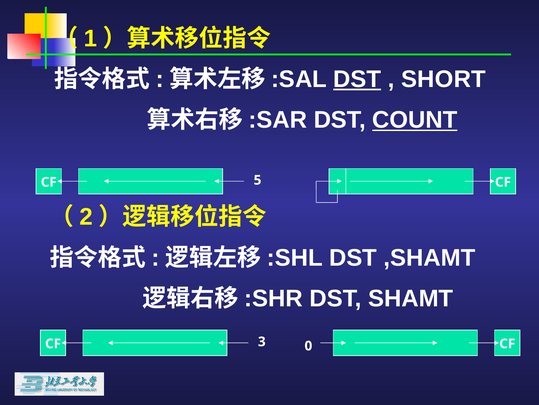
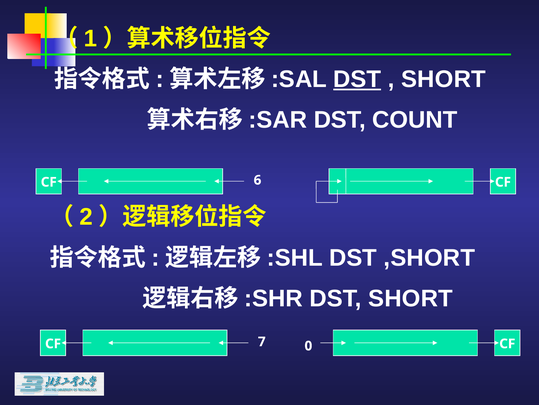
COUNT underline: present -> none (415, 120)
5: 5 -> 6 (257, 180)
,SHAMT: ,SHAMT -> ,SHORT (429, 257)
DST SHAMT: SHAMT -> SHORT (411, 298)
3: 3 -> 7 (262, 341)
